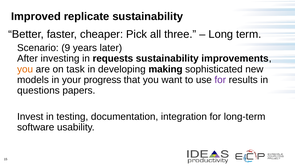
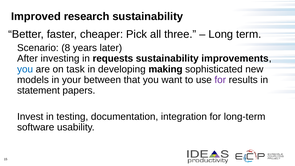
replicate: replicate -> research (87, 16)
9: 9 -> 8 (66, 48)
you colour: orange -> blue (25, 69)
progress: progress -> between (102, 80)
questions: questions -> statement (38, 90)
